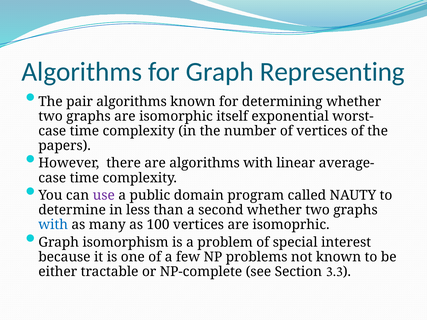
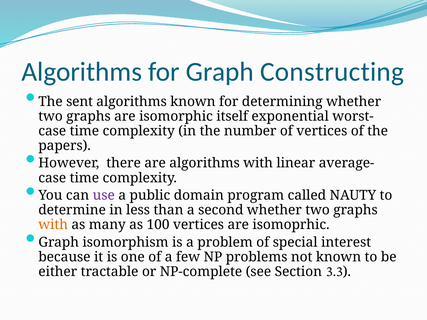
Representing: Representing -> Constructing (332, 72)
pair: pair -> sent (80, 102)
with colour: blue -> orange (53, 225)
